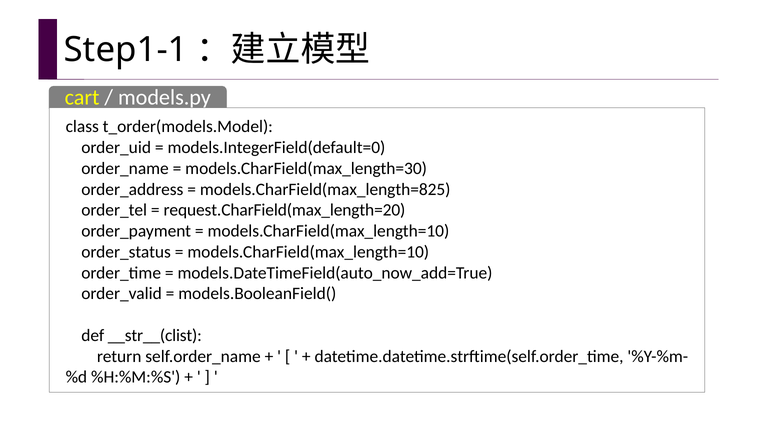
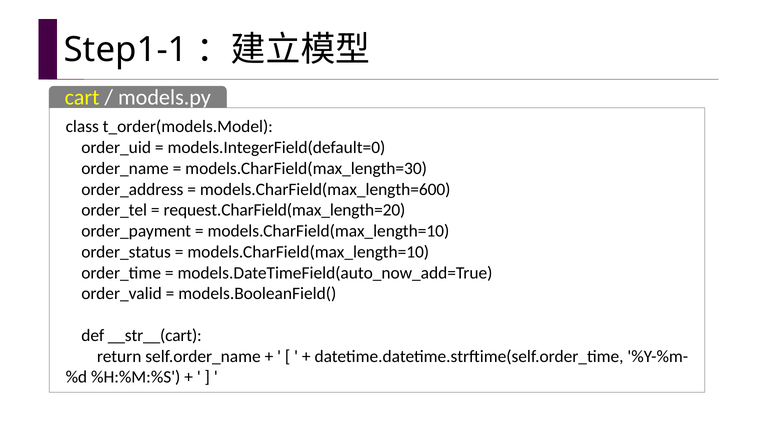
models.CharField(max_length=825: models.CharField(max_length=825 -> models.CharField(max_length=600 (325, 190)
__str__(clist: __str__(clist -> __str__(cart (155, 336)
